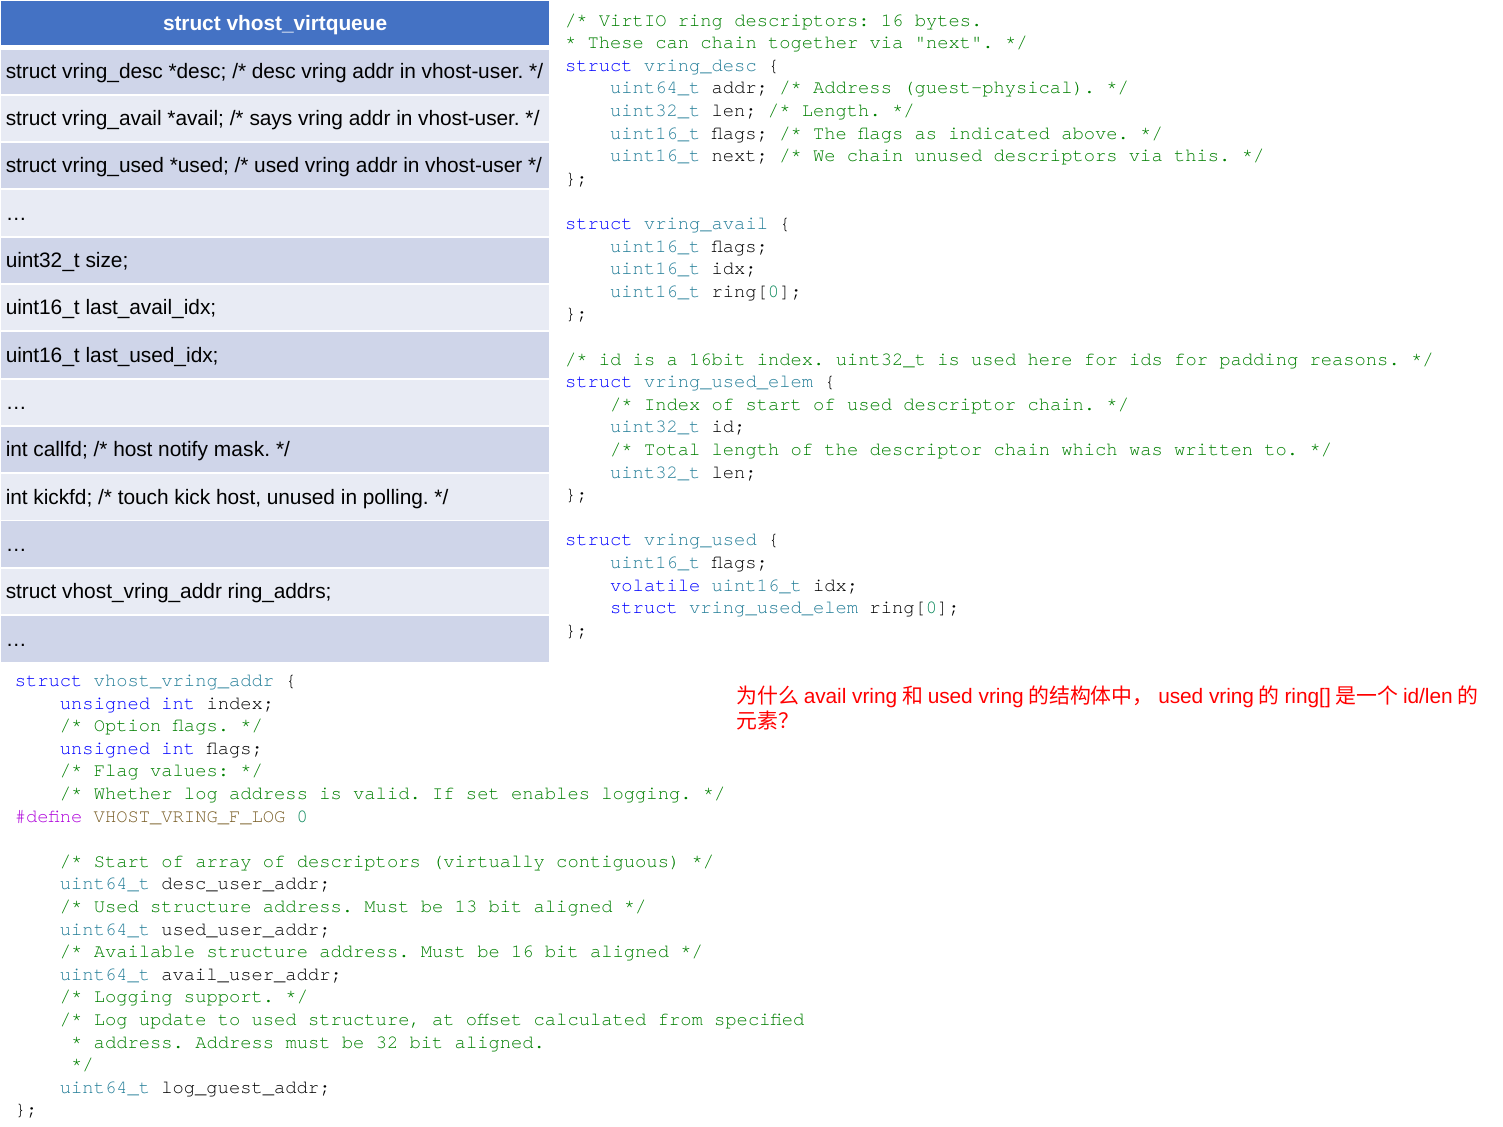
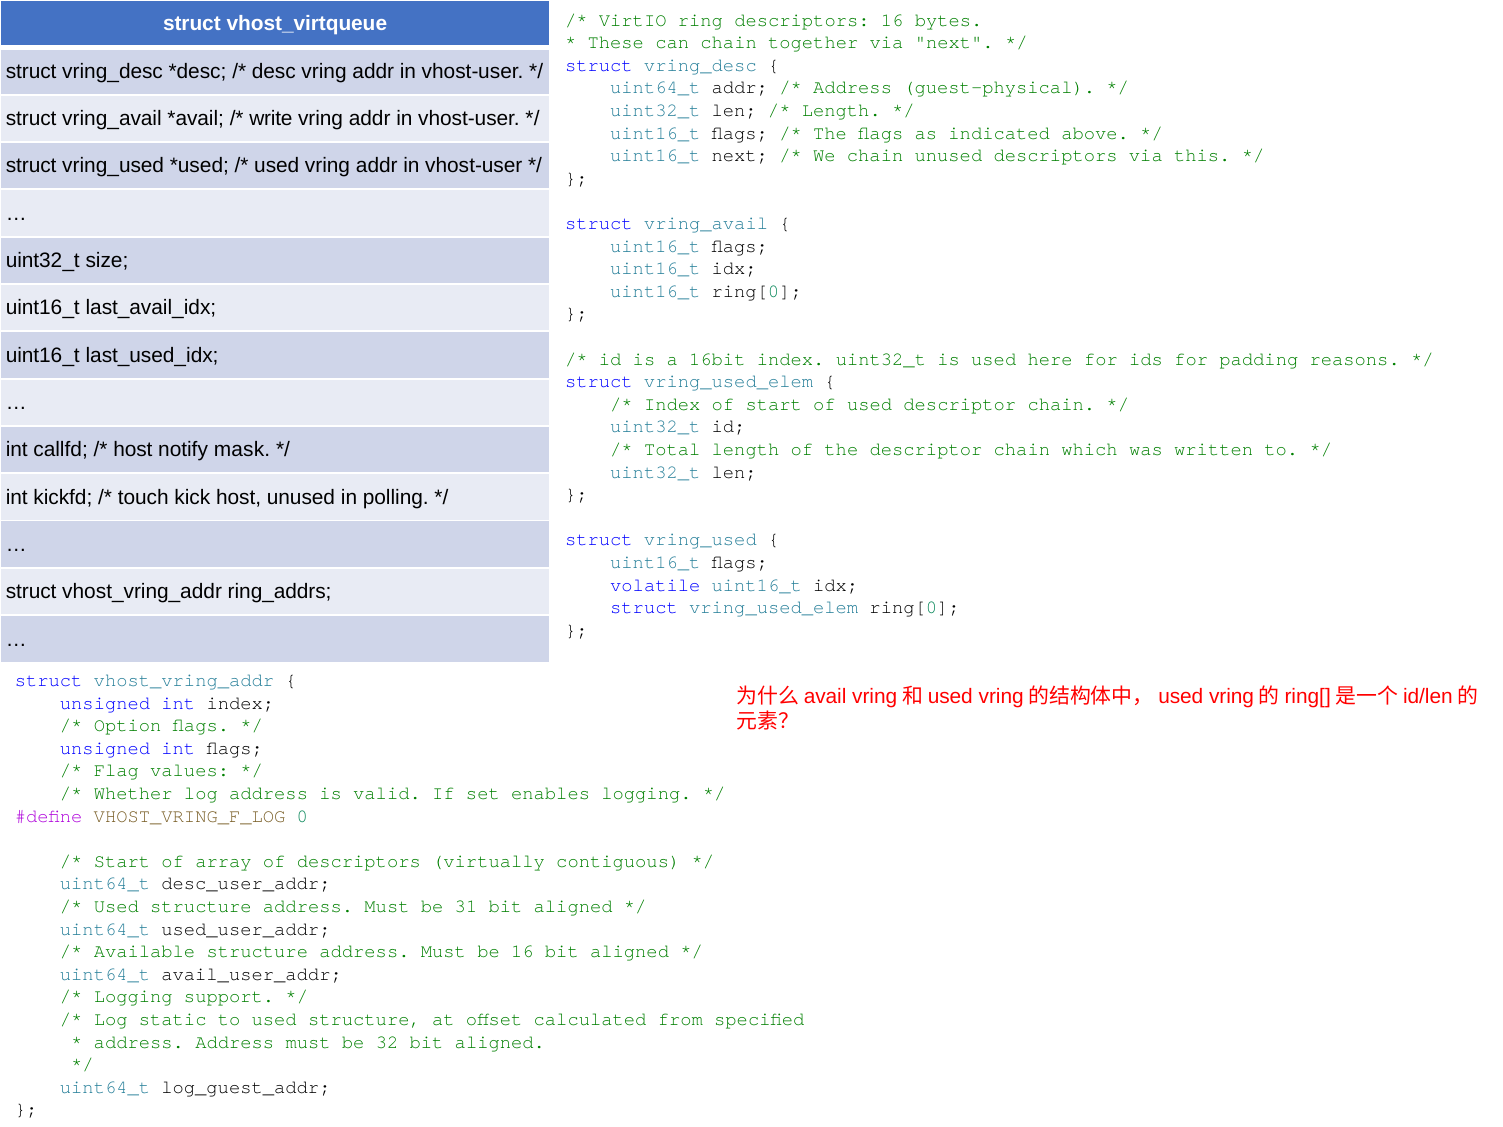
says: says -> write (271, 119)
13: 13 -> 31 (466, 906)
update: update -> static (173, 1019)
